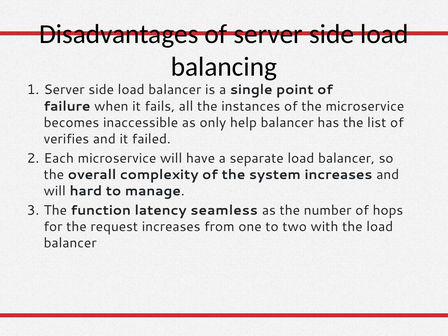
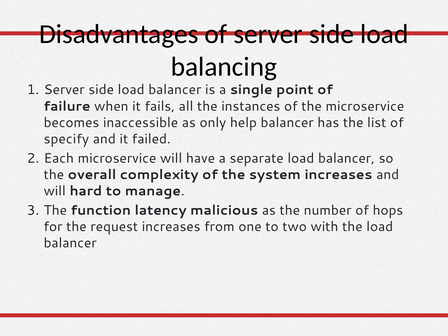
verifies: verifies -> specify (66, 139)
seamless: seamless -> malicious (224, 210)
